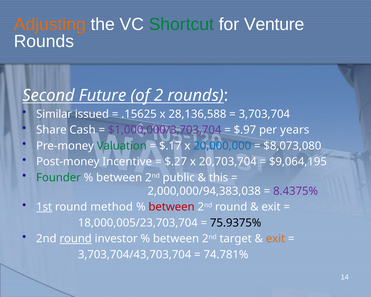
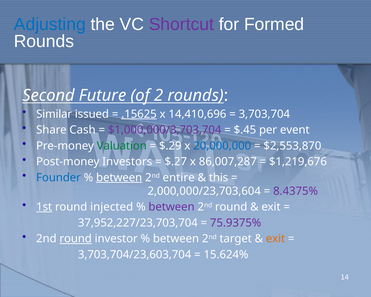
Adjusting colour: orange -> blue (50, 24)
Shortcut colour: green -> purple (181, 24)
Venture: Venture -> Formed (274, 24)
.15625 underline: none -> present (139, 114)
28,136,588: 28,136,588 -> 14,410,696 (197, 114)
$.97: $.97 -> $.45 (245, 130)
years: years -> event (295, 130)
$.17: $.17 -> $.29 (170, 146)
$8,073,080: $8,073,080 -> $2,553,870 (292, 146)
Incentive: Incentive -> Investors (127, 162)
20,703,704: 20,703,704 -> 86,007,287 (228, 162)
$9,064,195: $9,064,195 -> $1,219,676 (298, 162)
Founder colour: green -> blue (59, 177)
between underline: none -> present (119, 177)
public: public -> entire (179, 177)
2,000,000/94,383,038: 2,000,000/94,383,038 -> 2,000,000/23,703,604 (204, 191)
method: method -> injected (112, 207)
between colour: red -> purple (172, 207)
18,000,005/23,703,704: 18,000,005/23,703,704 -> 37,952,227/23,703,704 (138, 223)
75.9375% colour: black -> purple (236, 223)
3,703,704/43,703,704: 3,703,704/43,703,704 -> 3,703,704/23,603,704 (135, 254)
74.781%: 74.781% -> 15.624% (226, 254)
